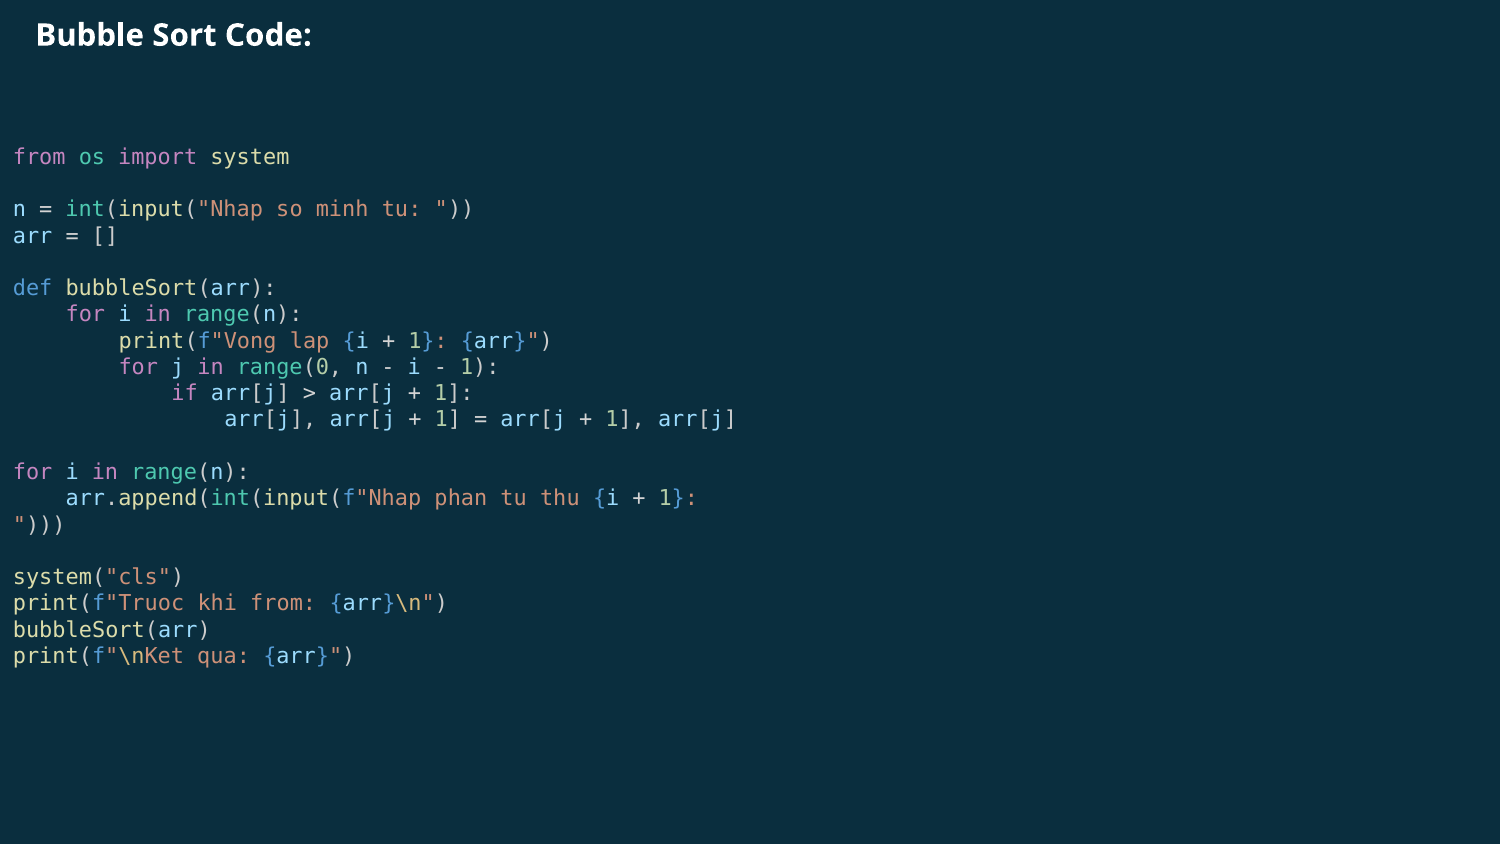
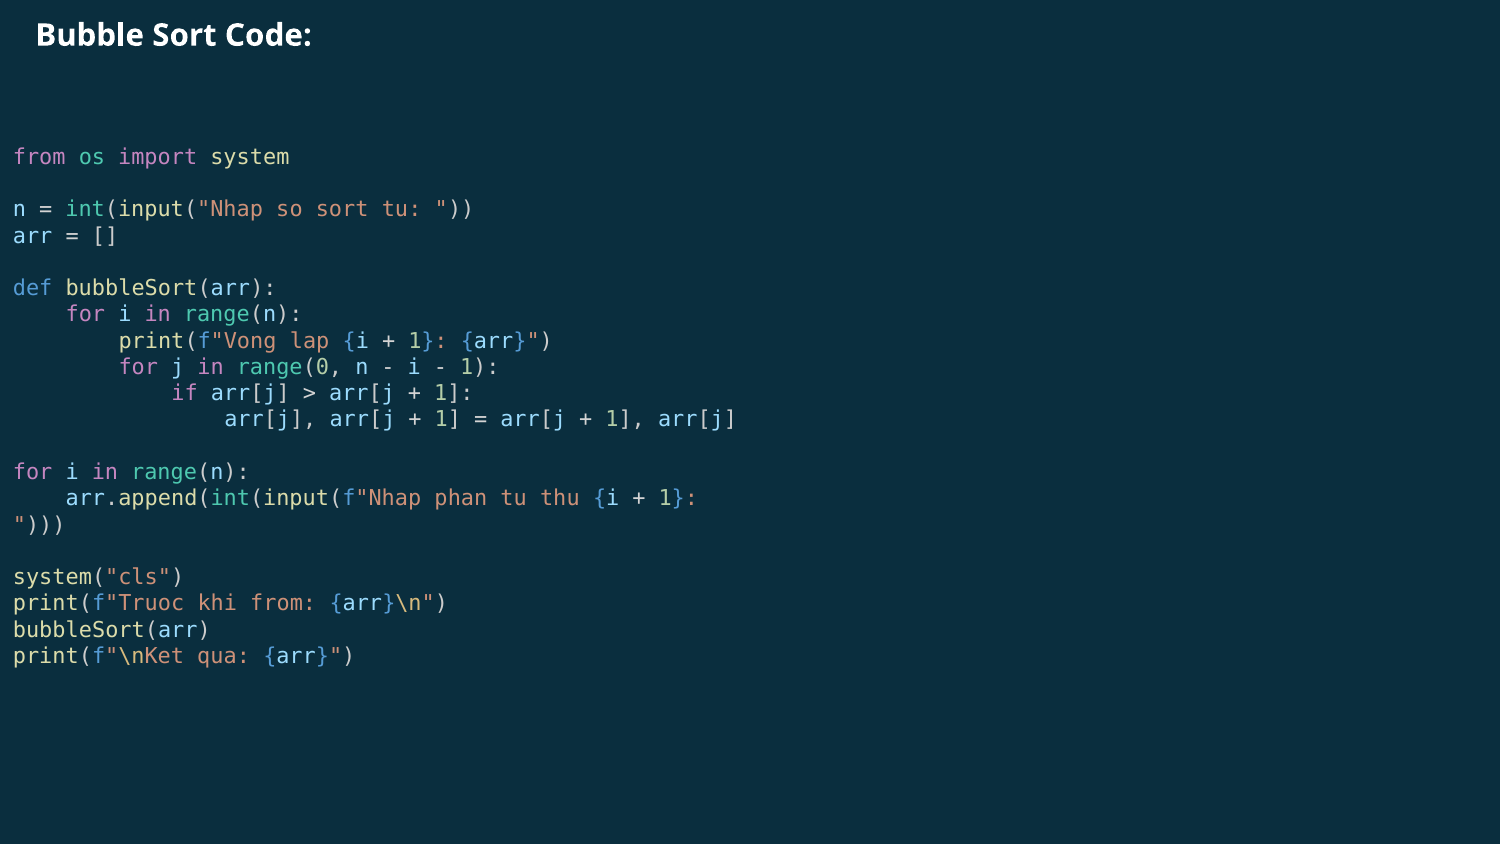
so minh: minh -> sort (342, 209)
